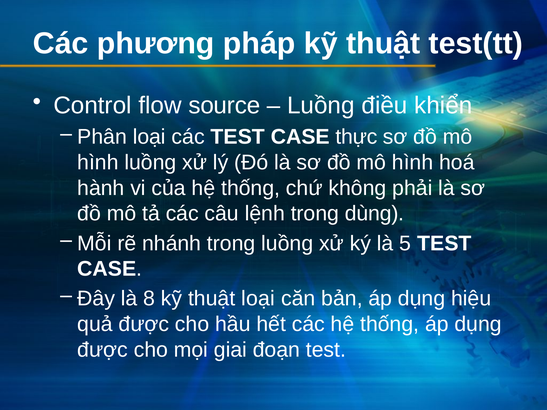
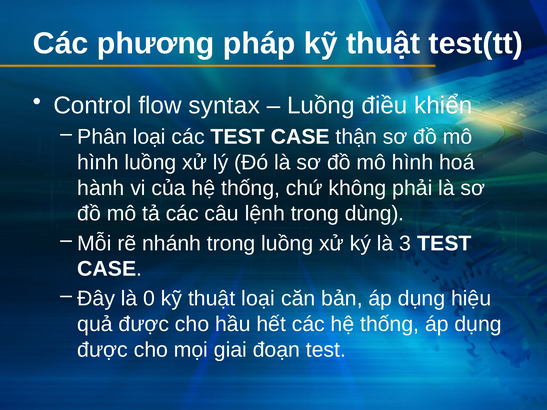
source: source -> syntax (224, 106)
thực: thực -> thận (356, 137)
5: 5 -> 3 (405, 243)
8: 8 -> 0 (149, 299)
